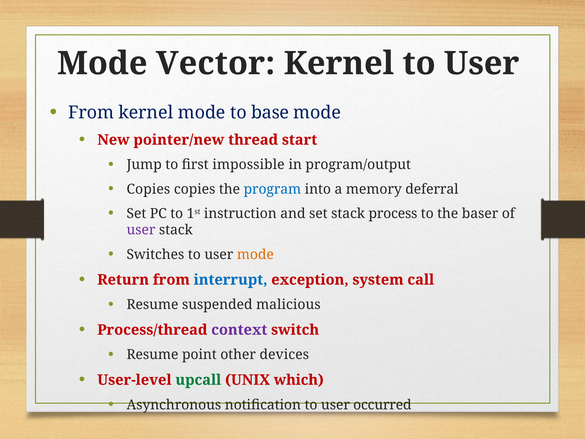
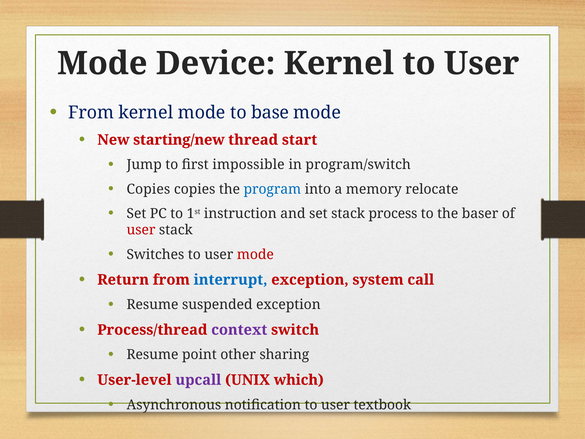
Vector: Vector -> Device (216, 63)
pointer/new: pointer/new -> starting/new (179, 140)
program/output: program/output -> program/switch (358, 165)
deferral: deferral -> relocate (432, 189)
user colour: purple -> red (141, 230)
mode colour: orange -> red (255, 254)
suspended malicious: malicious -> exception (288, 304)
devices: devices -> sharing (284, 355)
upcall colour: green -> purple (198, 380)
occurred: occurred -> textbook (382, 405)
